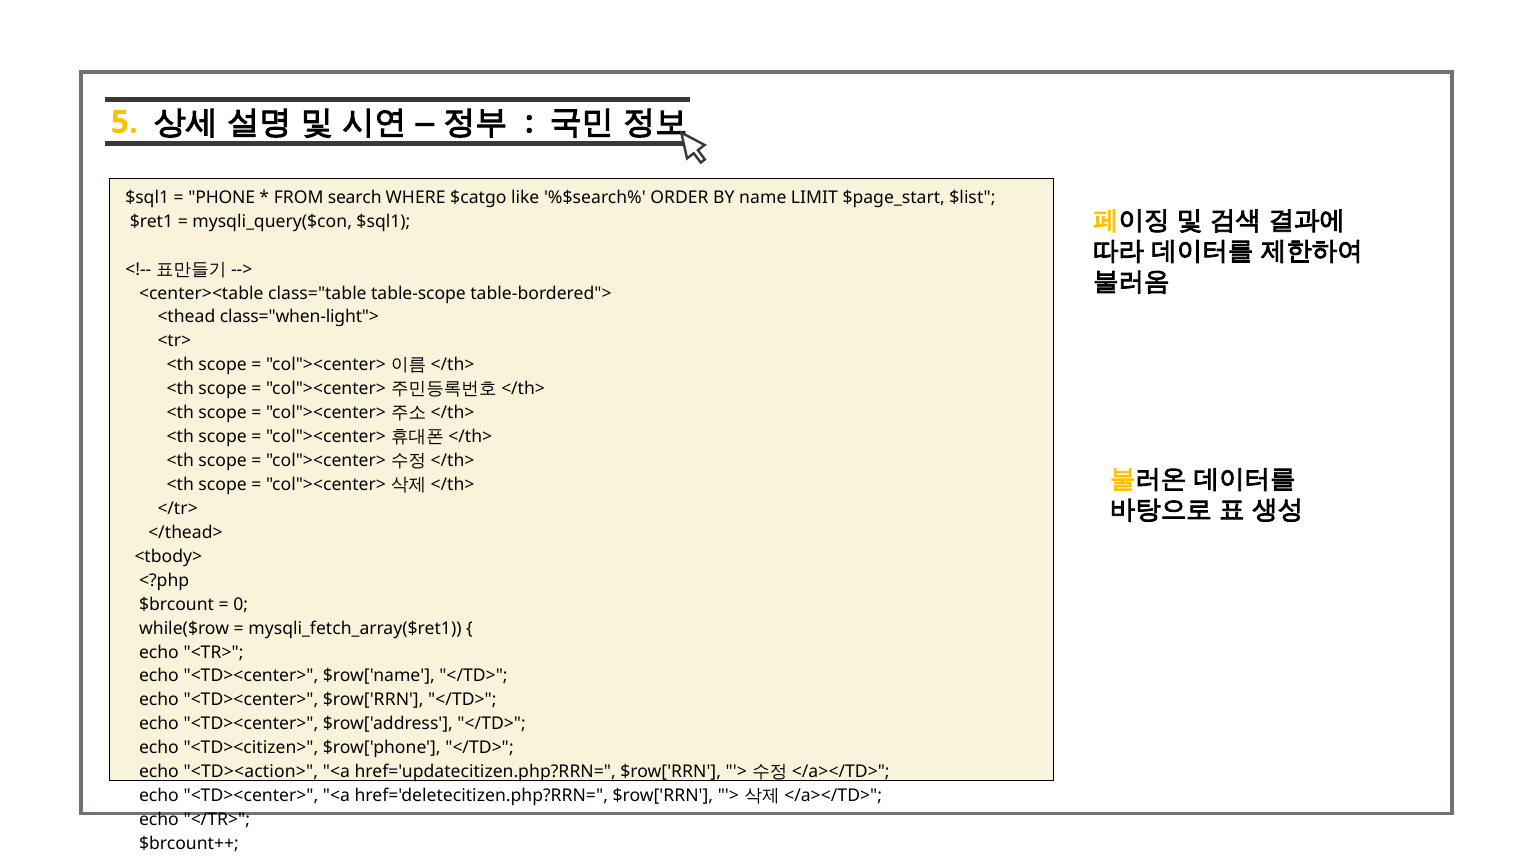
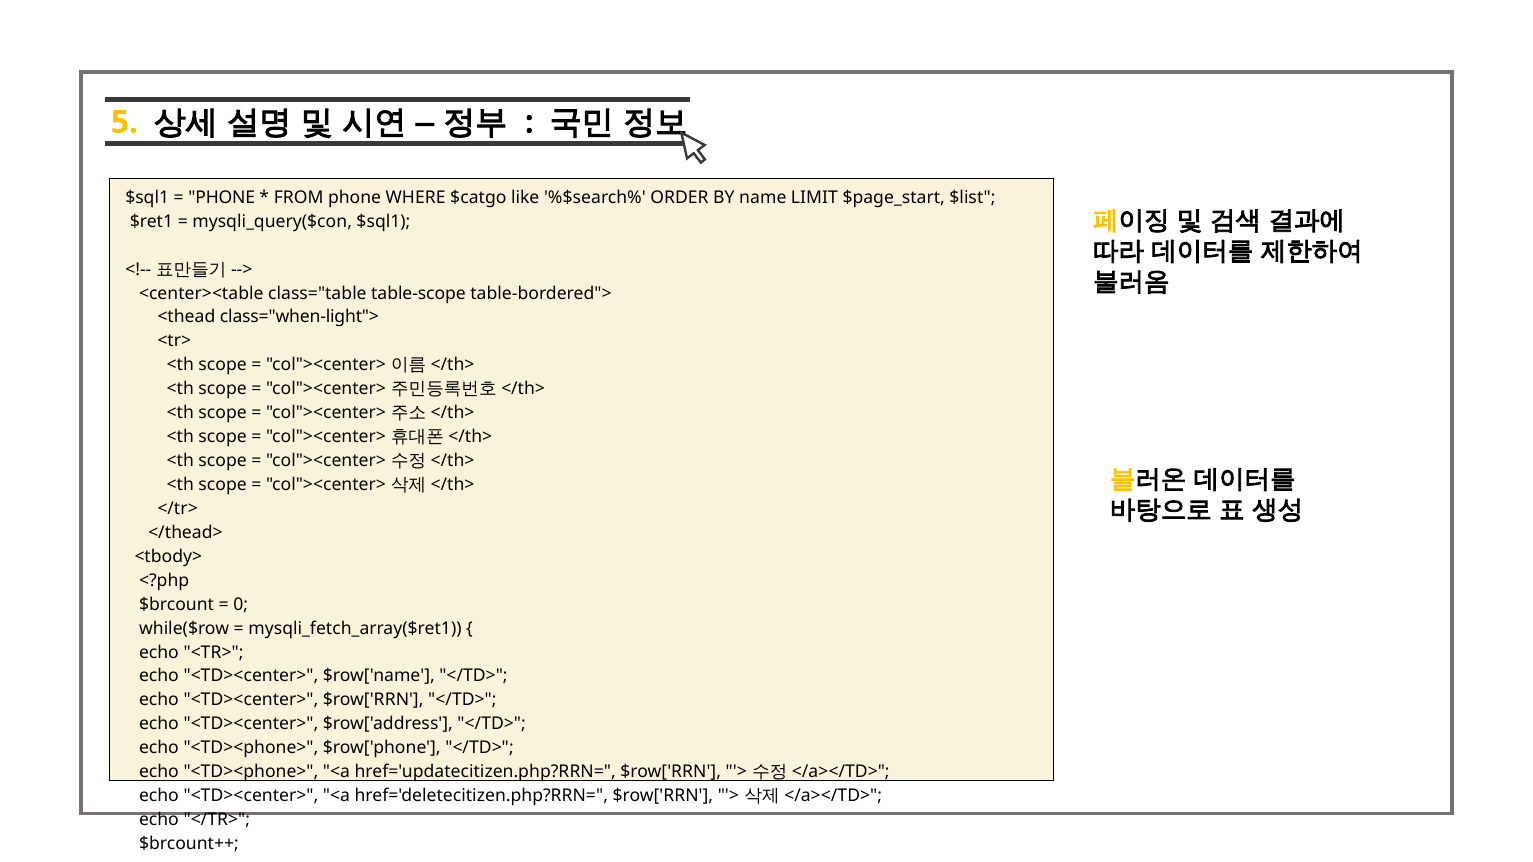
FROM search: search -> phone (355, 198)
<TD><citizen>: <TD><citizen> -> <TD><phone> (251, 748)
<TD><action>: <TD><action> -> <TD><phone> (251, 772)
